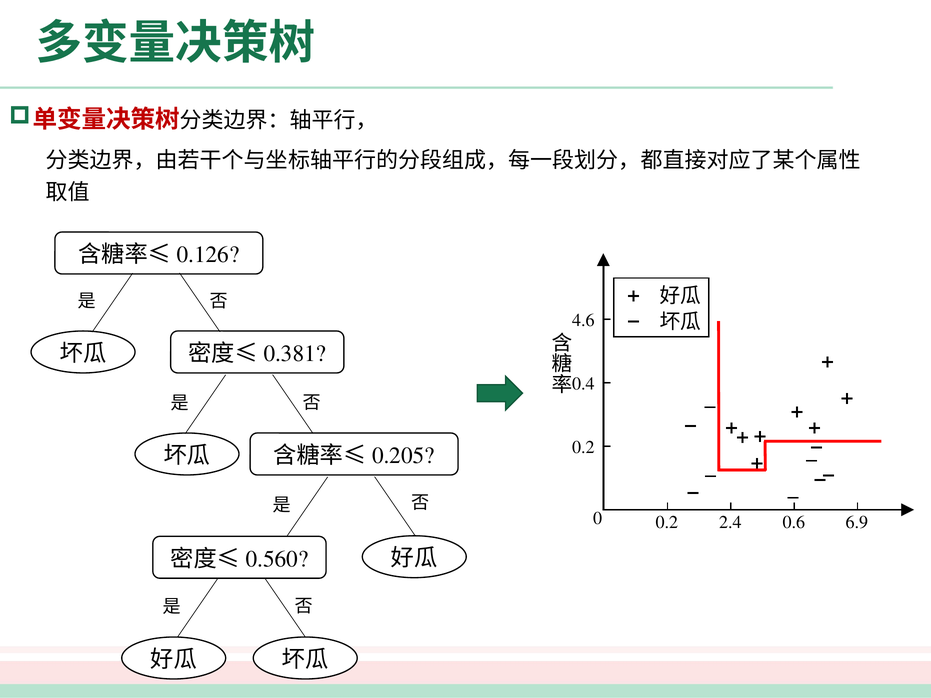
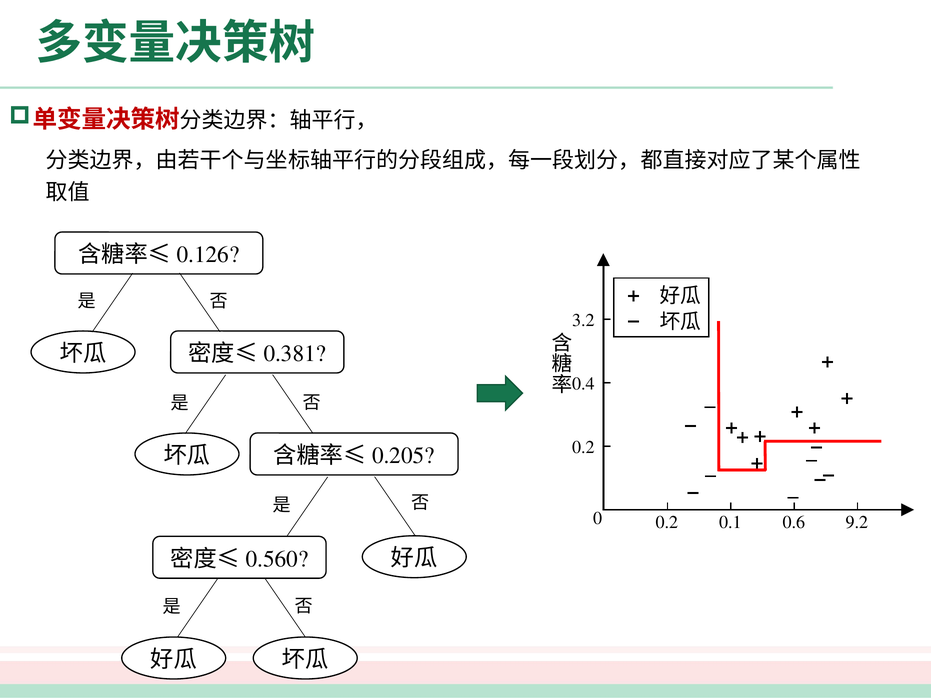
4.6: 4.6 -> 3.2 (583, 320)
2.4: 2.4 -> 0.1 (731, 522)
6.9: 6.9 -> 9.2 (857, 522)
